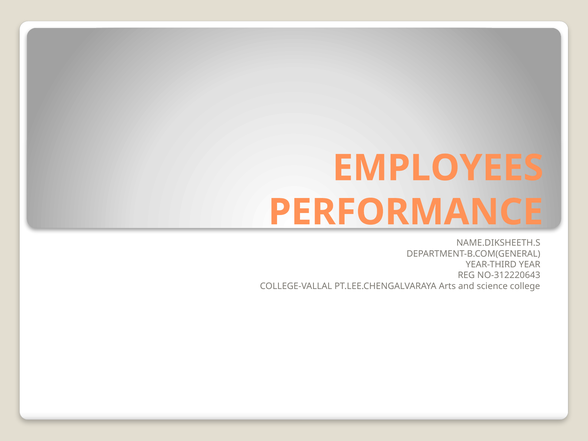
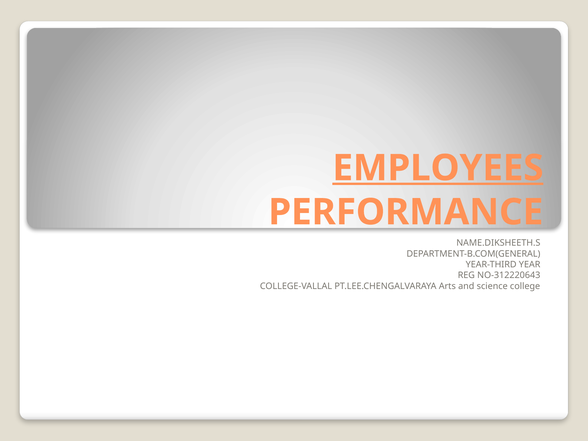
EMPLOYEES underline: none -> present (438, 168)
